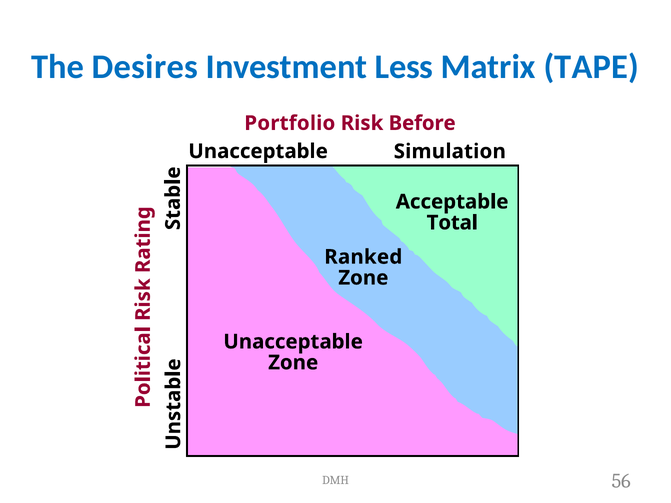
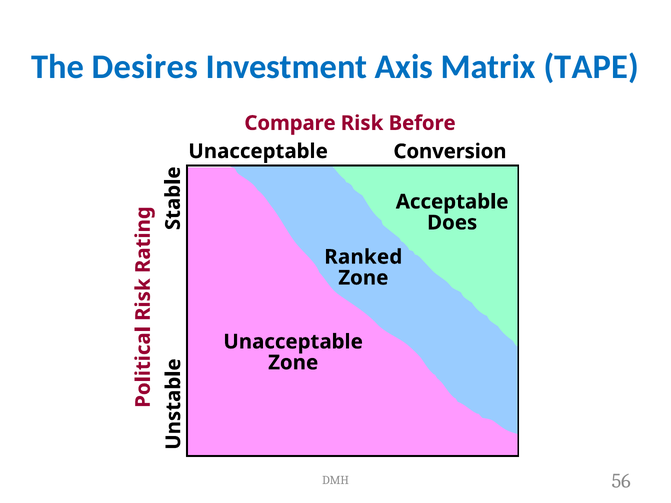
Less: Less -> Axis (404, 67)
Portfolio: Portfolio -> Compare (290, 123)
Simulation: Simulation -> Conversion (450, 152)
Total: Total -> Does (452, 223)
